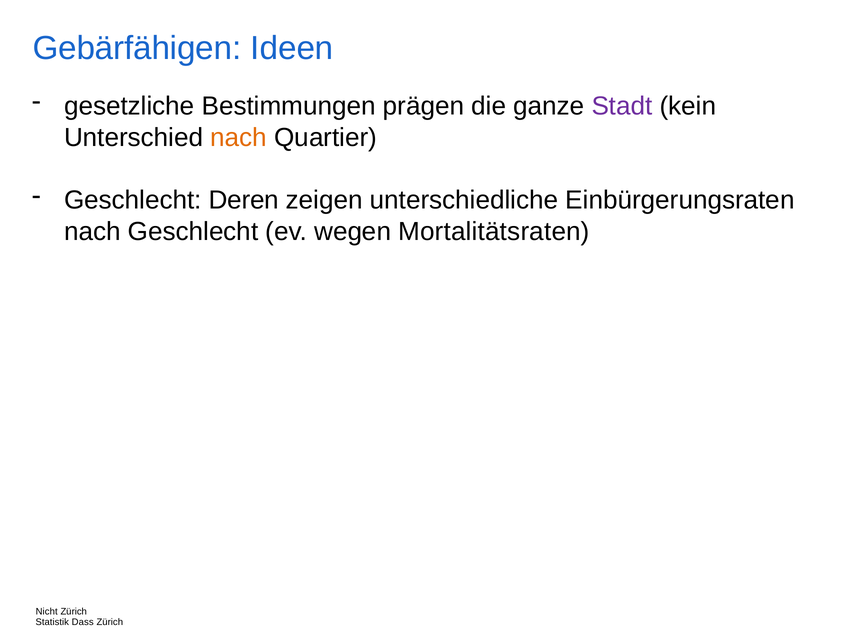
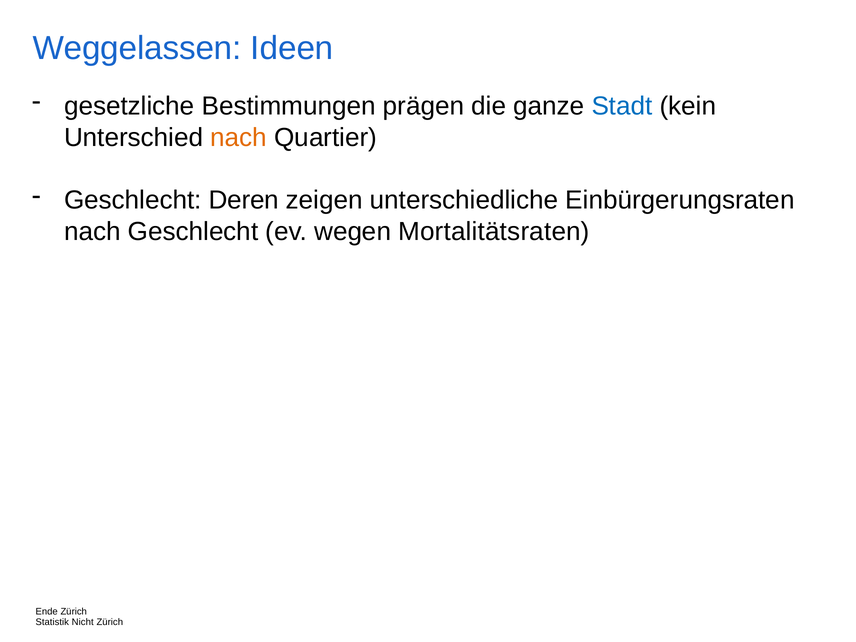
Gebärfähigen: Gebärfähigen -> Weggelassen (137, 48)
Stadt colour: purple -> blue (622, 106)
Nicht: Nicht -> Ende (47, 612)
Dass: Dass -> Nicht (83, 622)
